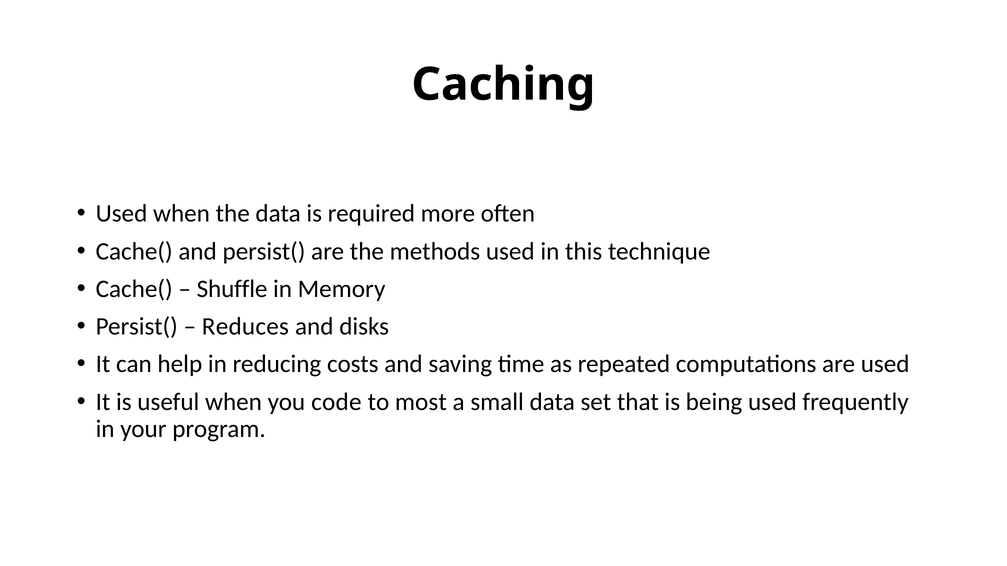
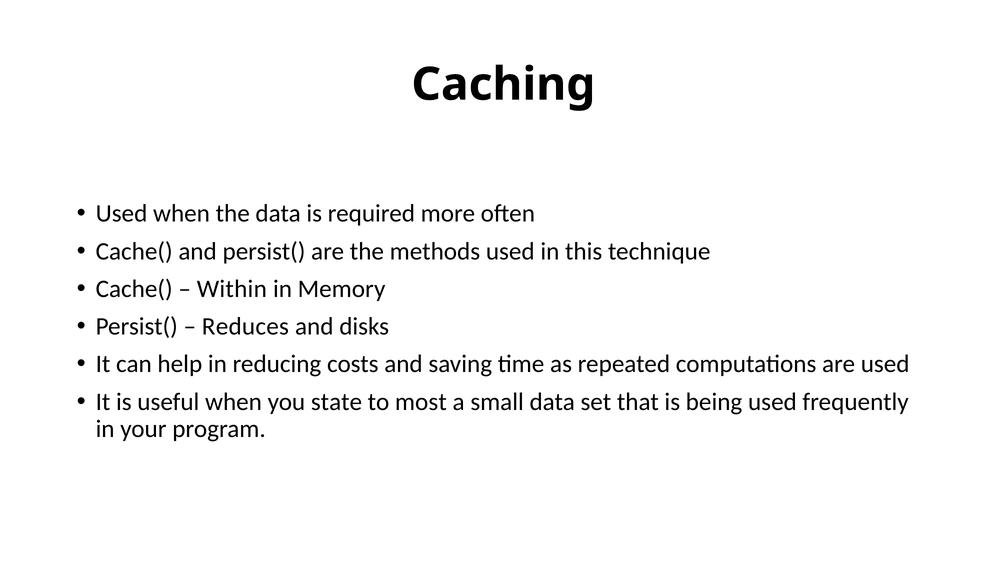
Shuffle: Shuffle -> Within (232, 289)
code: code -> state (336, 402)
